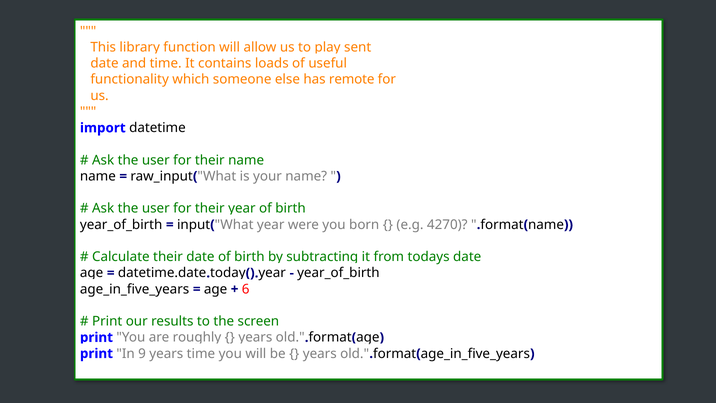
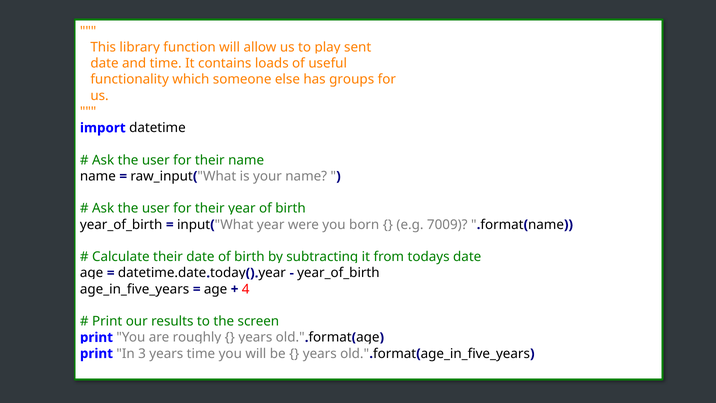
remote: remote -> groups (352, 79)
4270: 4270 -> 7009 (447, 224)
6: 6 -> 4 (246, 289)
9: 9 -> 3 (142, 353)
